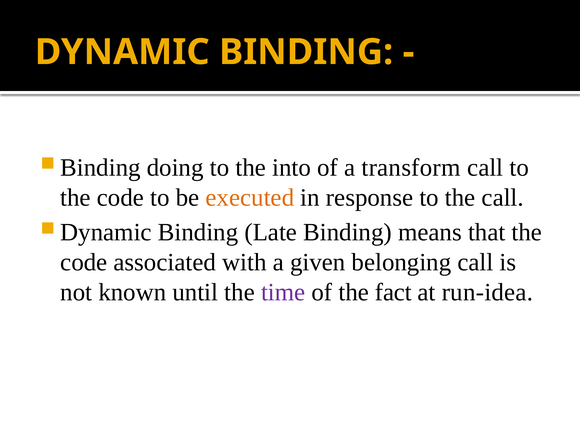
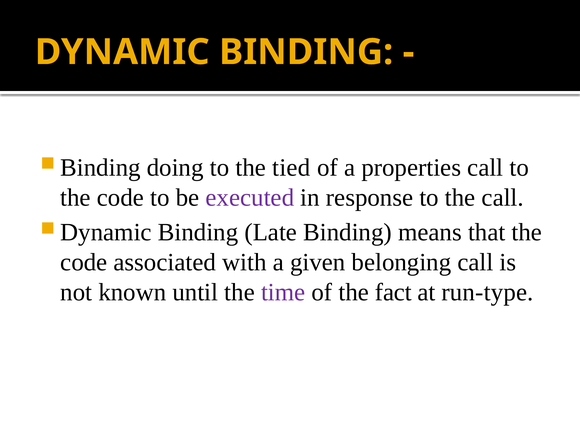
into: into -> tied (291, 168)
transform: transform -> properties (411, 168)
executed colour: orange -> purple (250, 198)
run-idea: run-idea -> run-type (487, 292)
